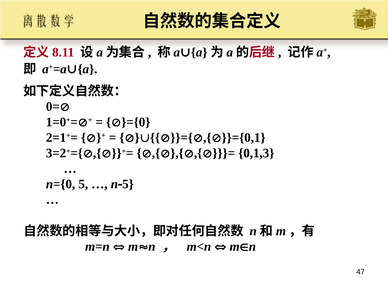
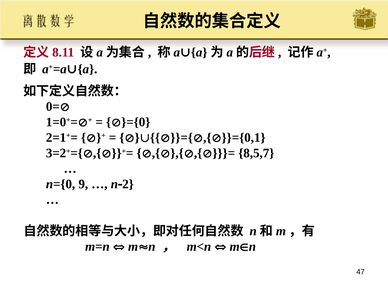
0,1,3: 0,1,3 -> 8,5,7 (256, 153)
n={0 5: 5 -> 9 (83, 184)
5: 5 -> 2 (128, 184)
